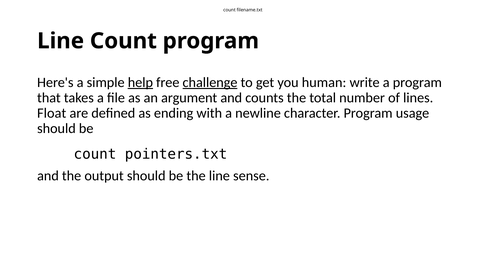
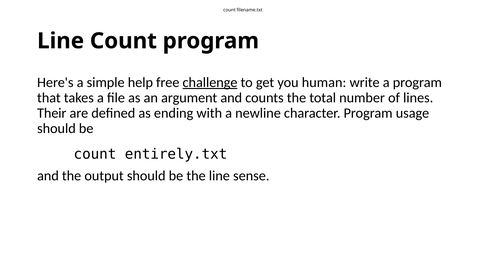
help underline: present -> none (140, 82)
Float: Float -> Their (52, 113)
pointers.txt: pointers.txt -> entirely.txt (176, 154)
